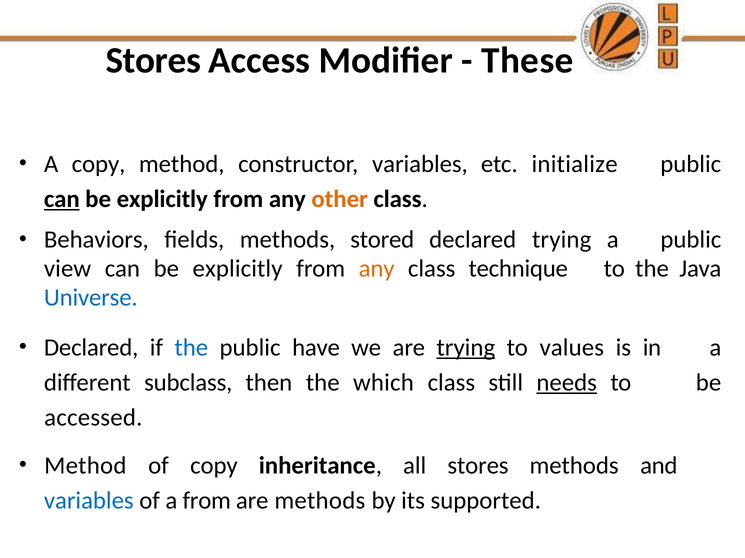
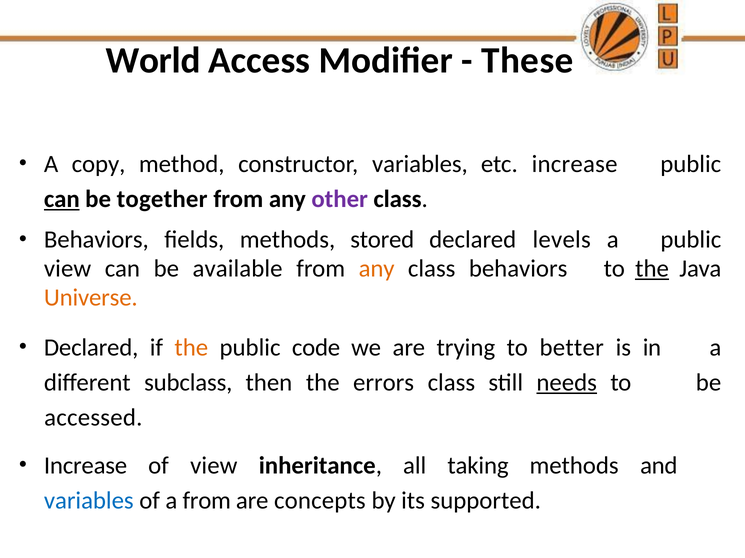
Stores: Stores -> World (153, 61)
etc initialize: initialize -> increase (575, 164)
explicitly: explicitly -> together (162, 199)
other colour: orange -> purple (340, 199)
declared trying: trying -> levels (562, 240)
explicitly: explicitly -> available (238, 269)
class technique: technique -> behaviors (518, 269)
the underline: none -> present (652, 269)
Universe colour: blue -> orange (91, 298)
the colour: blue -> orange (191, 348)
have: have -> code (316, 348)
trying underline: present -> none (466, 348)
values: values -> better (572, 348)
which: which -> errors (384, 383)
Method: Method -> Increase (86, 466)
of copy: copy -> view (214, 466)
all stores: stores -> taking (478, 466)
are methods: methods -> concepts (320, 501)
